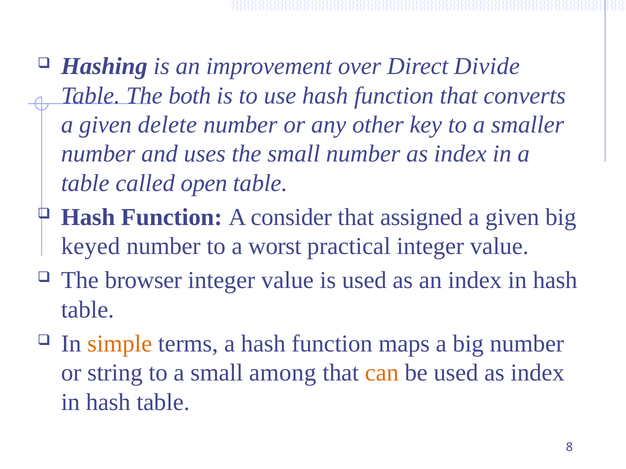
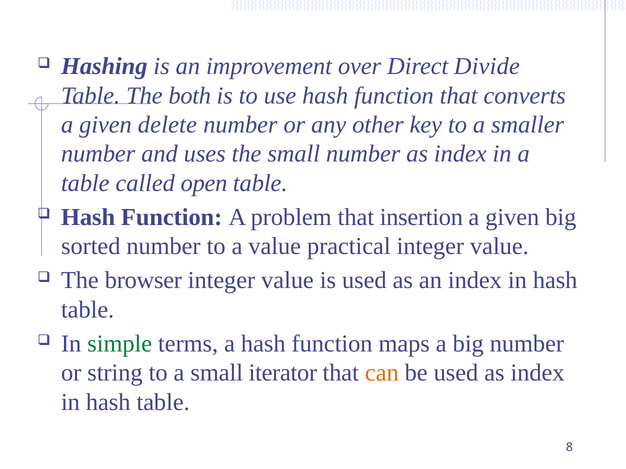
consider: consider -> problem (291, 217)
assigned: assigned -> insertion (421, 217)
keyed: keyed -> sorted (91, 247)
a worst: worst -> value (275, 247)
simple colour: orange -> green (120, 344)
among: among -> iterator (283, 373)
